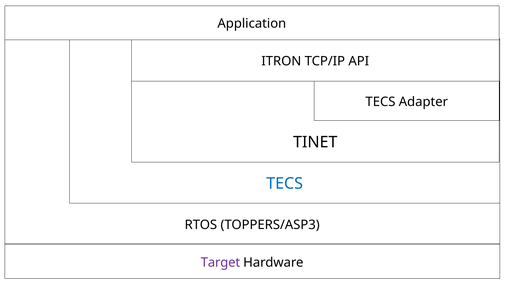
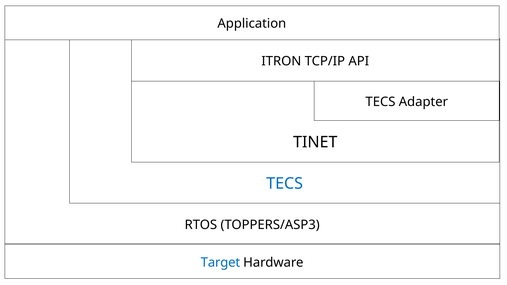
Target colour: purple -> blue (220, 263)
